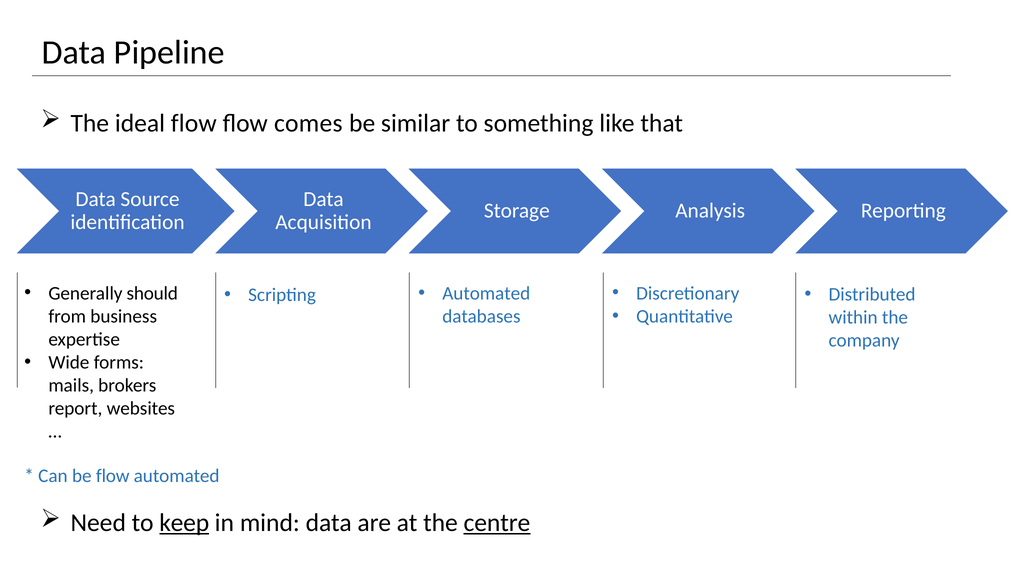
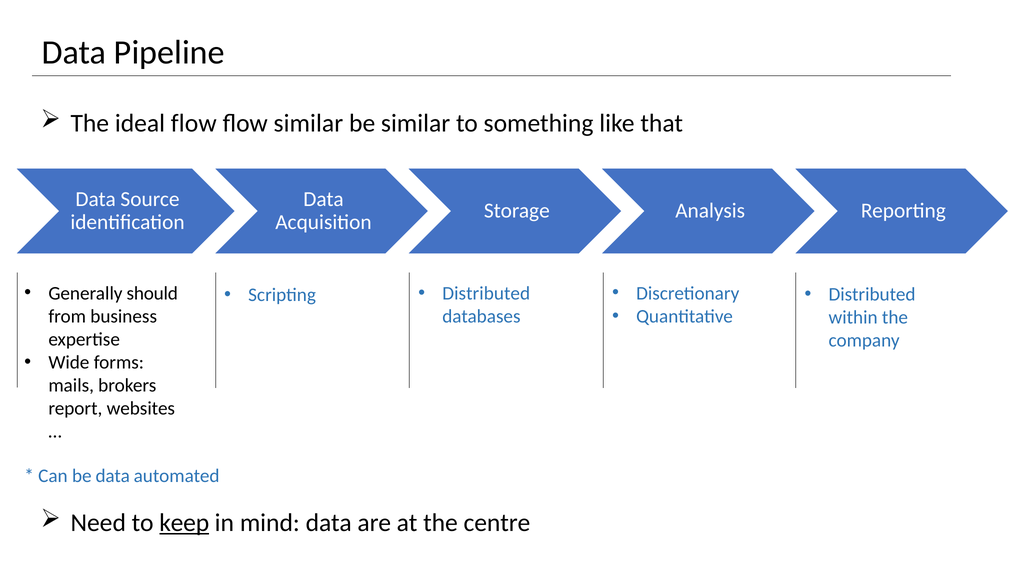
flow comes: comes -> similar (308, 123)
Automated: Automated -> Distributed (486, 293)
be flow: flow -> data (113, 476)
centre underline: present -> none (497, 523)
